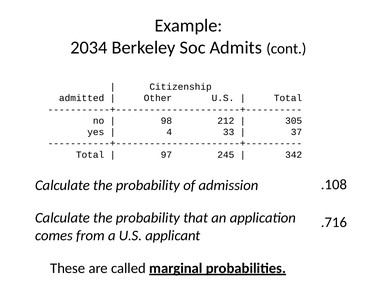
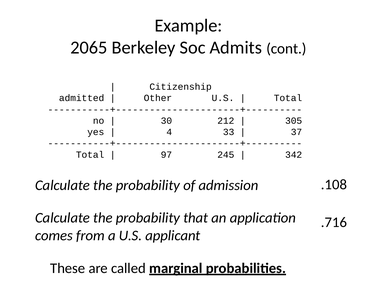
2034: 2034 -> 2065 (89, 47)
98: 98 -> 30 (166, 121)
